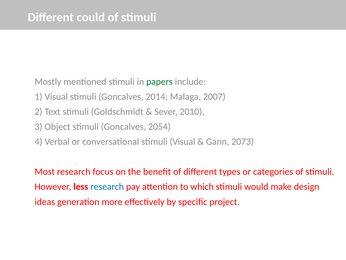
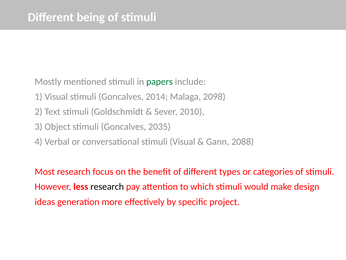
could: could -> being (91, 17)
2007: 2007 -> 2098 (214, 96)
2054: 2054 -> 2035 (159, 126)
2073: 2073 -> 2088 (243, 141)
research colour: blue -> black (107, 186)
